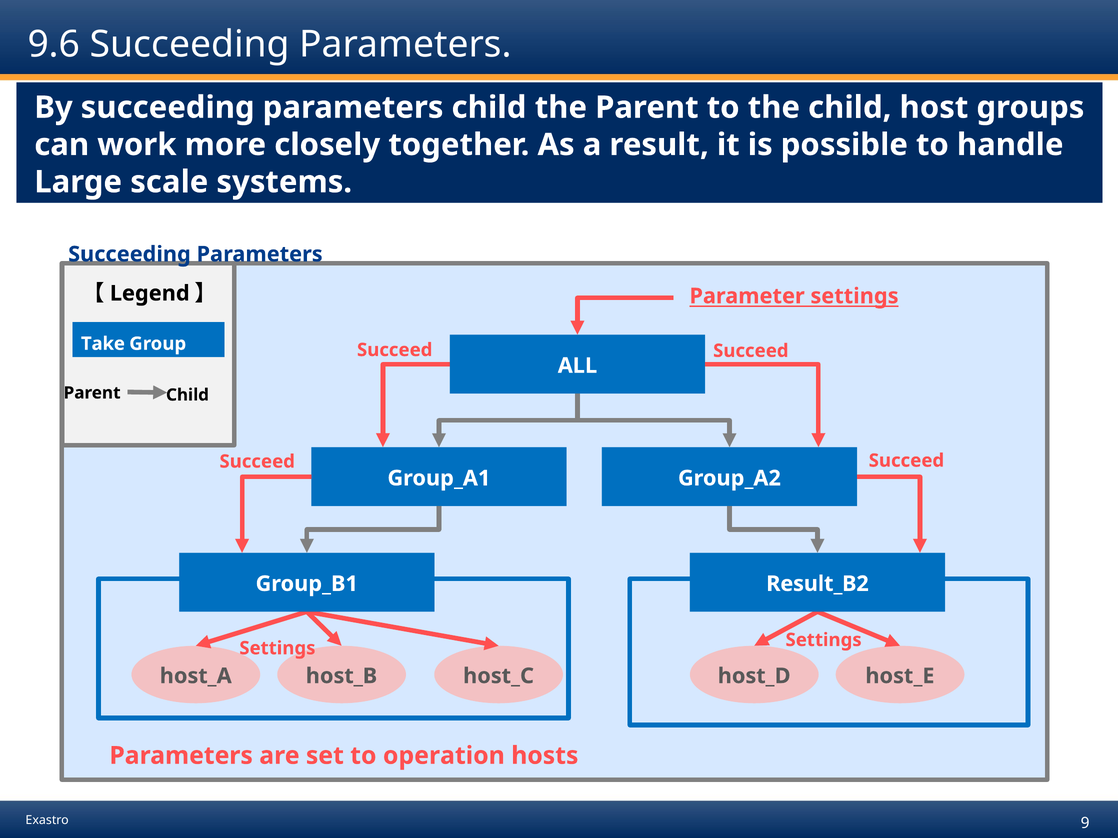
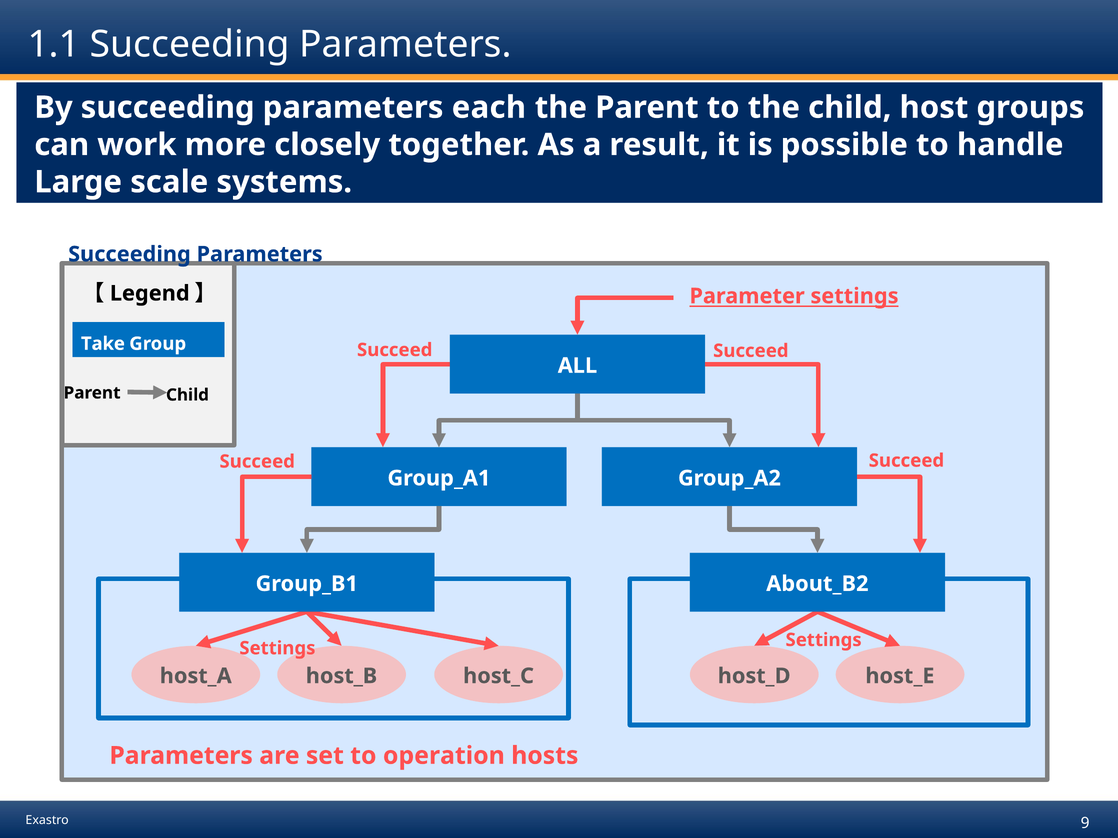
9.6: 9.6 -> 1.1 (54, 45)
parameters child: child -> each (489, 108)
Result_B2: Result_B2 -> About_B2 (817, 584)
